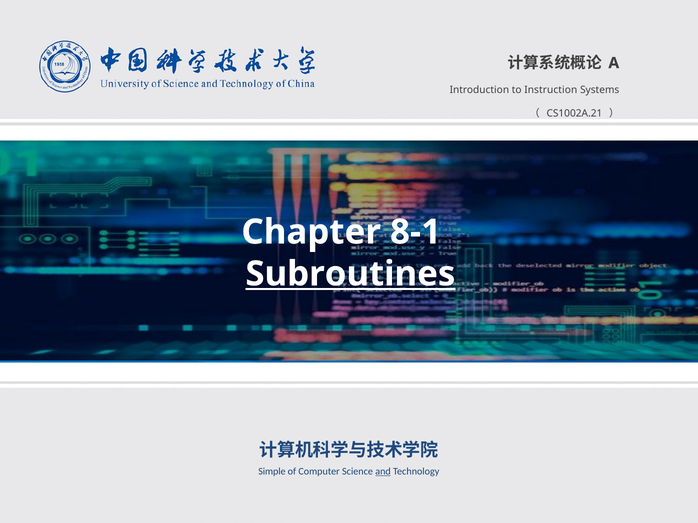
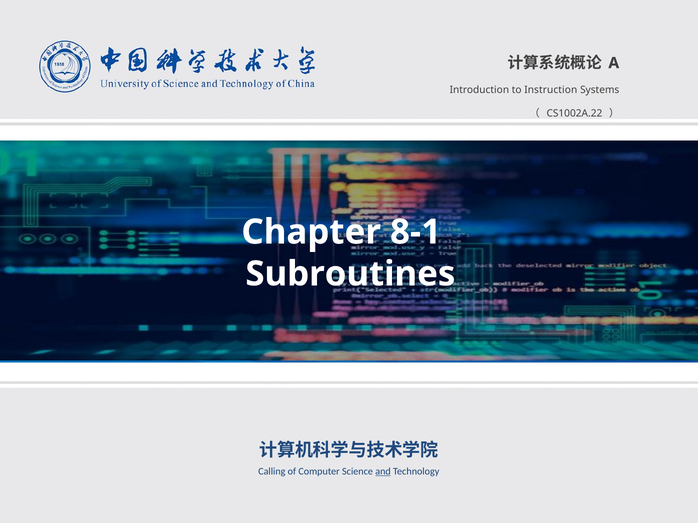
CS1002A.21: CS1002A.21 -> CS1002A.22 (574, 114)
Subroutines underline: present -> none (350, 274)
Simple: Simple -> Calling (272, 472)
